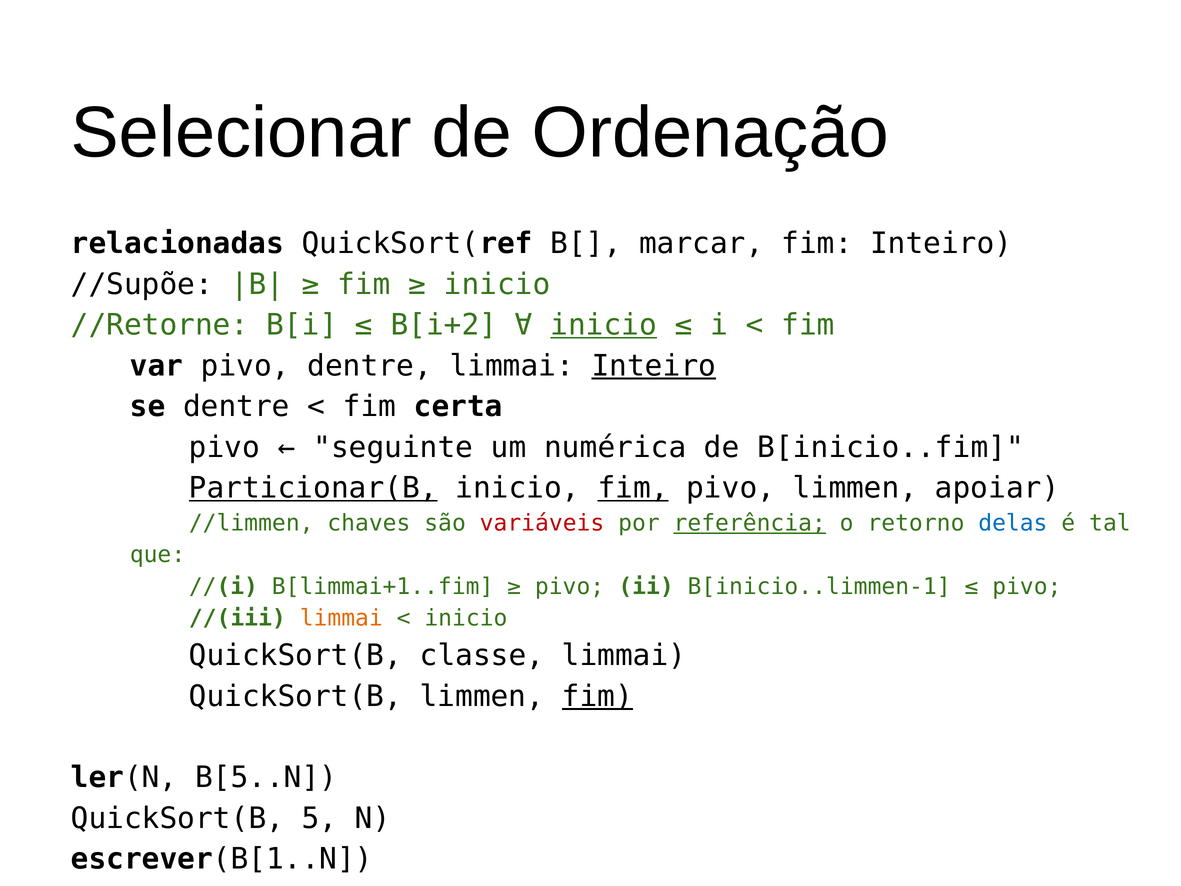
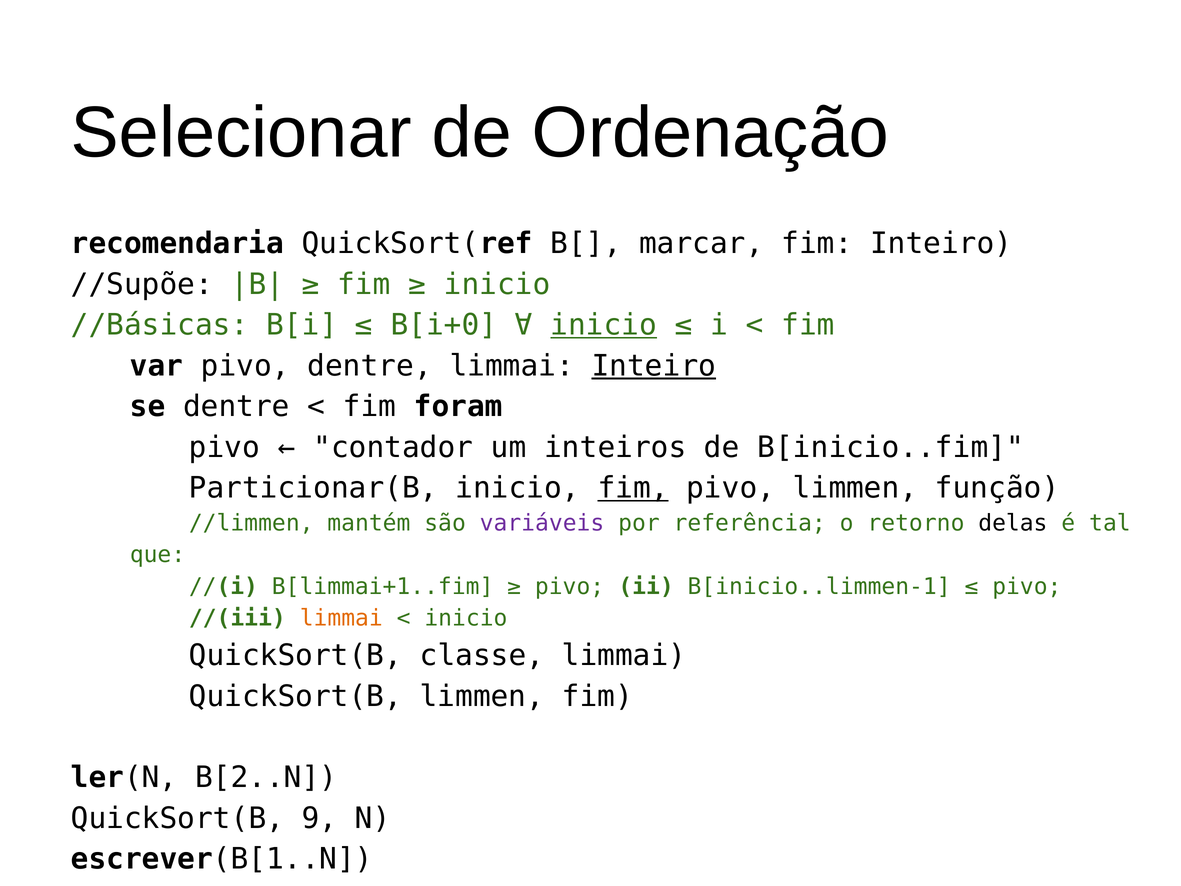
relacionadas: relacionadas -> recomendaria (177, 244)
//Retorne: //Retorne -> //Básicas (160, 325)
B[i+2: B[i+2 -> B[i+0 (444, 325)
certa: certa -> foram (458, 406)
seguinte: seguinte -> contador (393, 447)
numérica: numérica -> inteiros (615, 447)
Particionar(B underline: present -> none (313, 488)
apoiar: apoiar -> função (997, 488)
chaves: chaves -> mantém (369, 523)
variáveis colour: red -> purple (542, 523)
referência underline: present -> none (750, 523)
delas colour: blue -> black (1013, 523)
fim underline: present -> none (597, 696)
B[5..N: B[5..N -> B[2..N (266, 778)
5: 5 -> 9 (319, 818)
